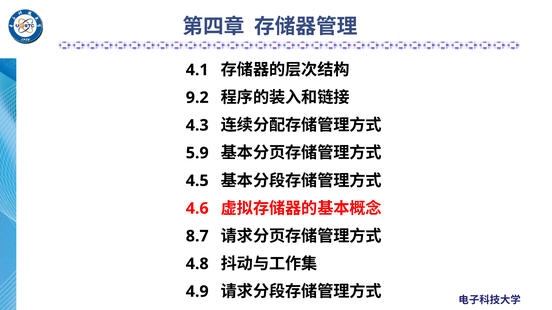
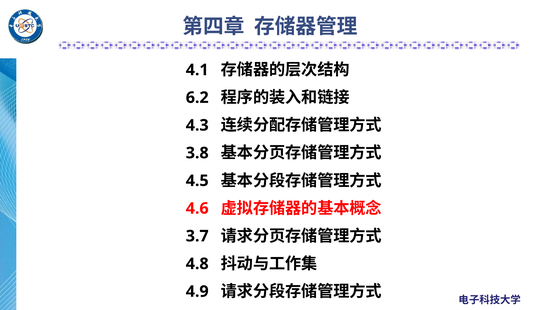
9.2: 9.2 -> 6.2 (197, 98)
5.9: 5.9 -> 3.8 (197, 153)
8.7: 8.7 -> 3.7 (197, 236)
